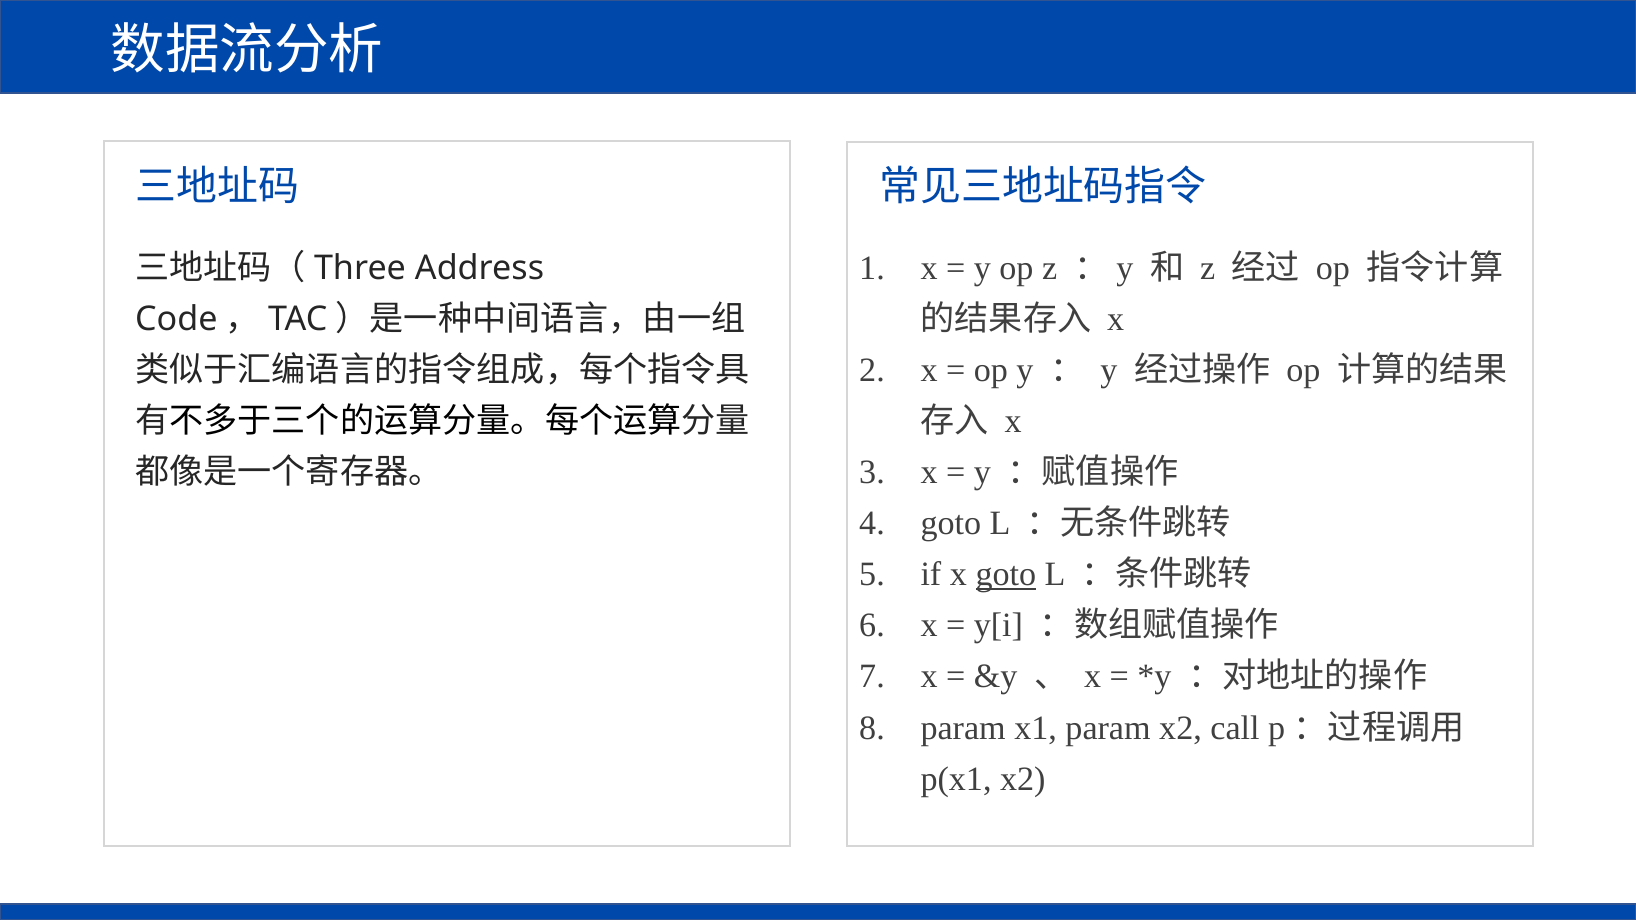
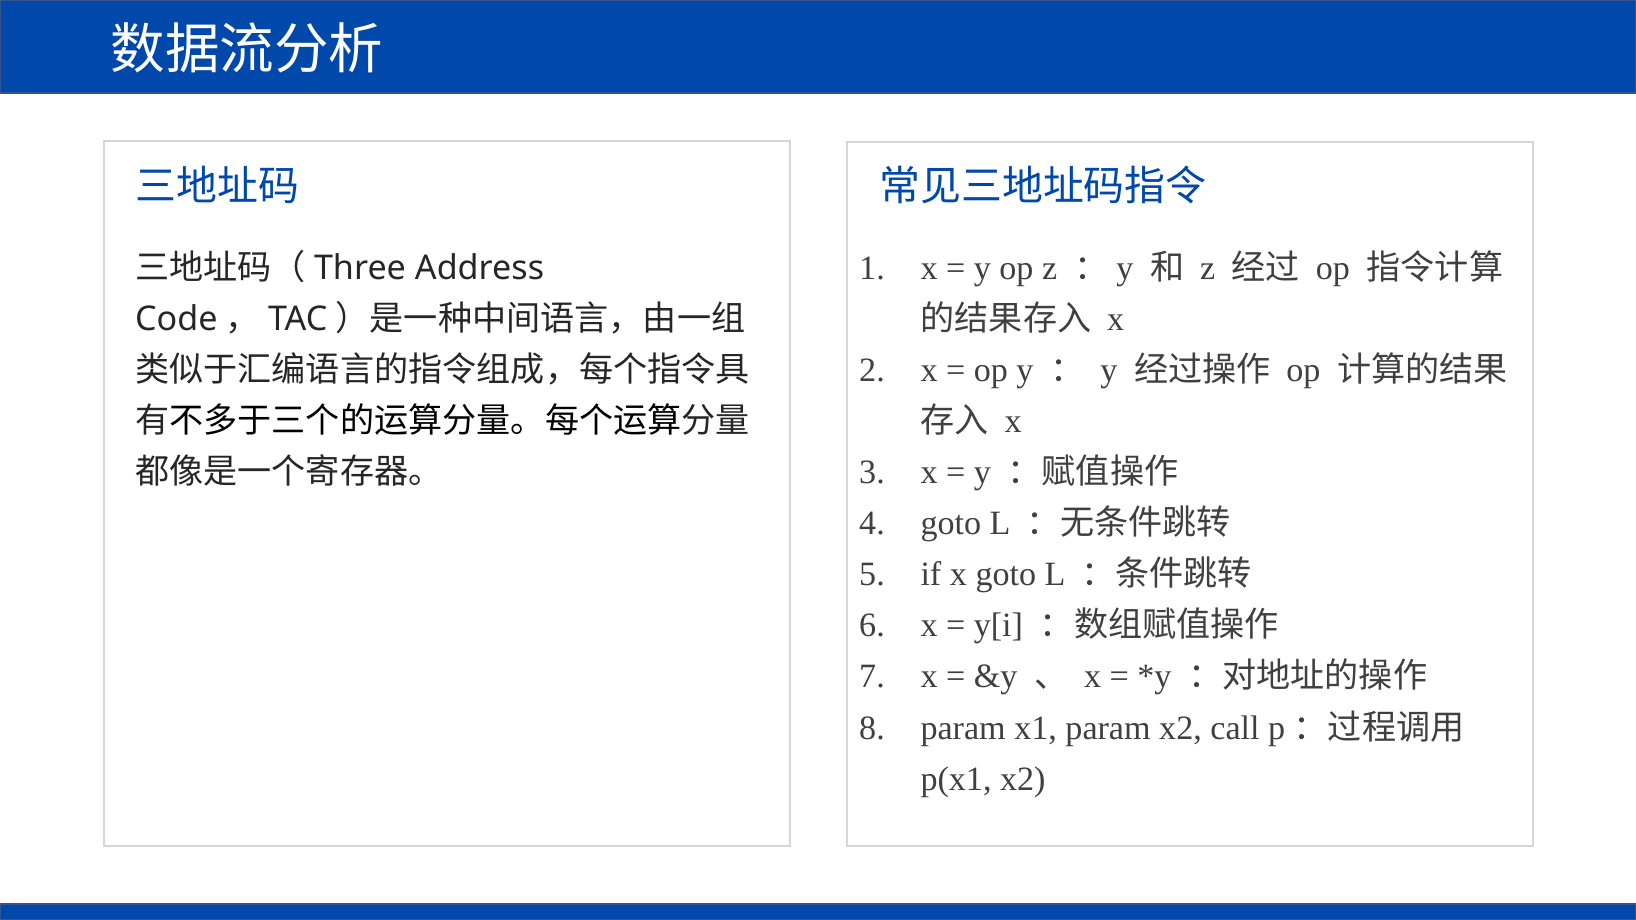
goto underline: present -> none (1006, 575)
